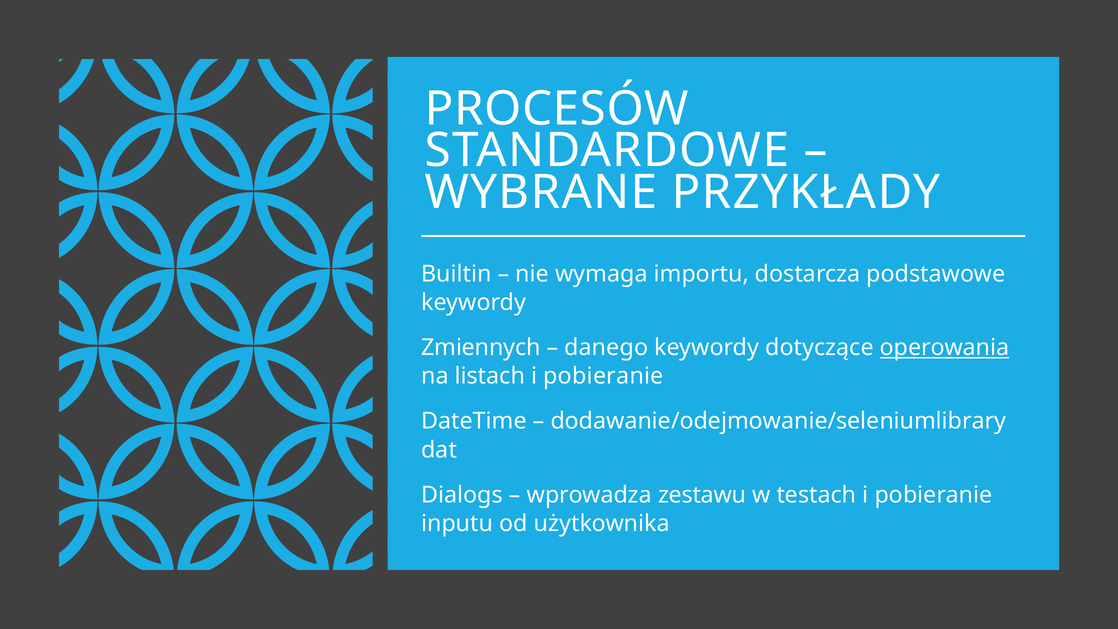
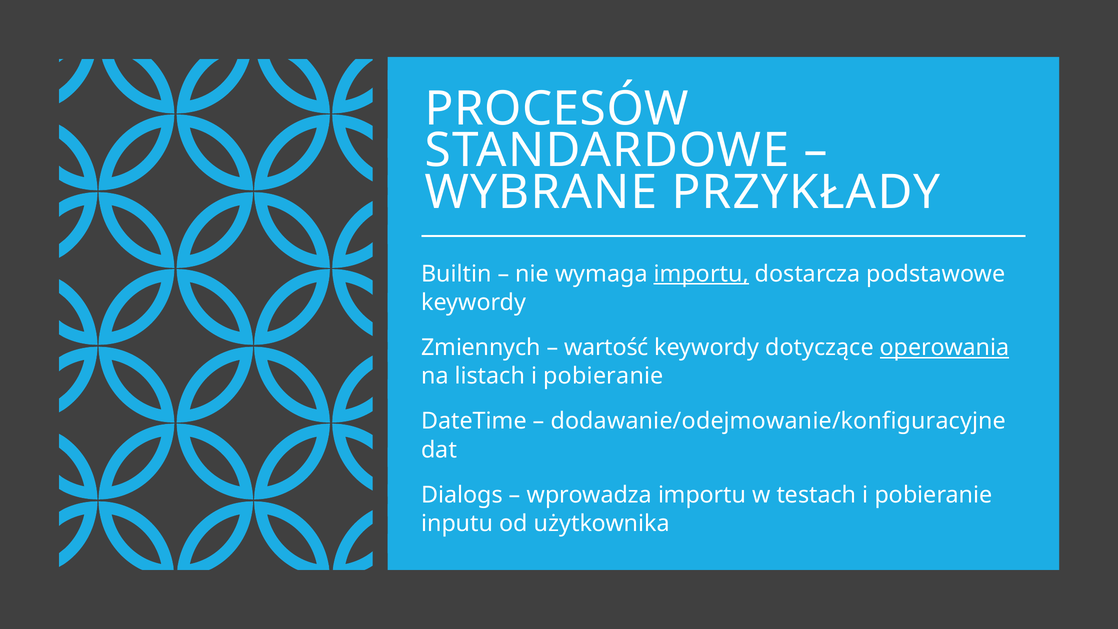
importu underline: none -> present (701, 274)
danego: danego -> wartość (606, 347)
dodawanie/odejmowanie/seleniumlibrary: dodawanie/odejmowanie/seleniumlibrary -> dodawanie/odejmowanie/konfiguracyjne (778, 421)
wprowadza zestawu: zestawu -> importu (702, 495)
